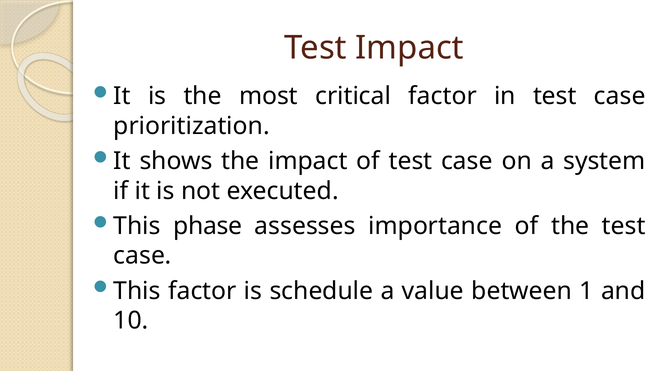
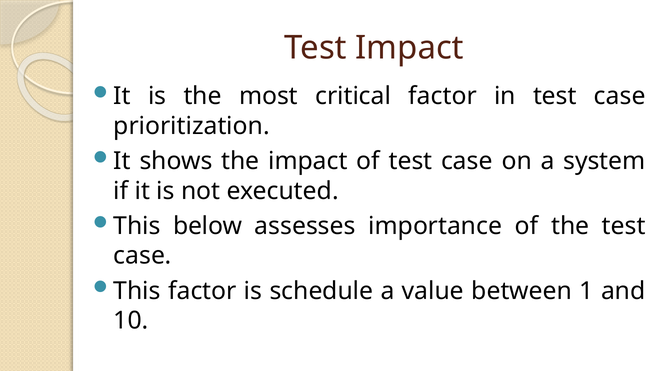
phase: phase -> below (208, 226)
